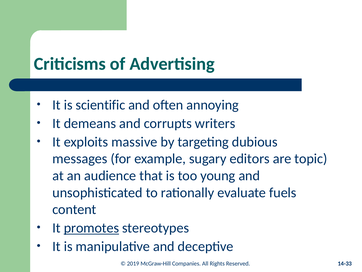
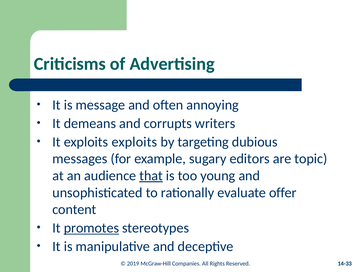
scientific: scientific -> message (100, 105)
exploits massive: massive -> exploits (134, 142)
that underline: none -> present (151, 175)
fuels: fuels -> offer (283, 192)
